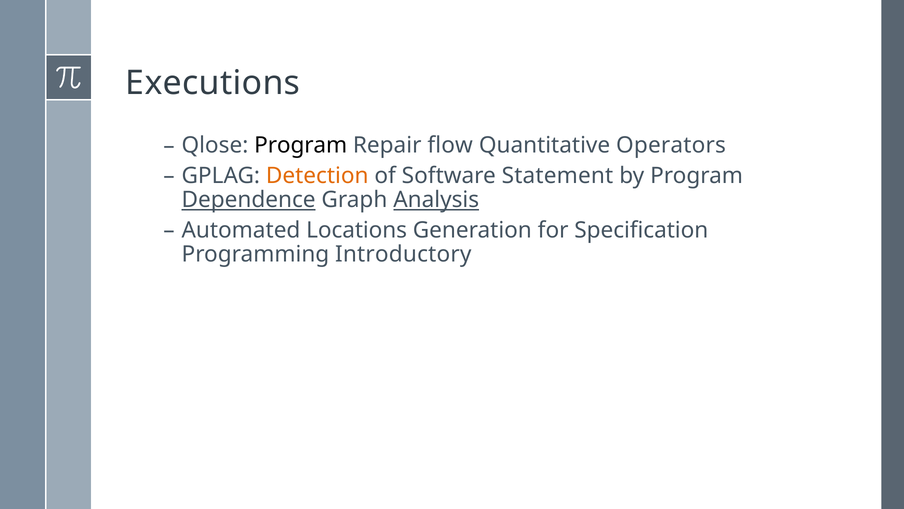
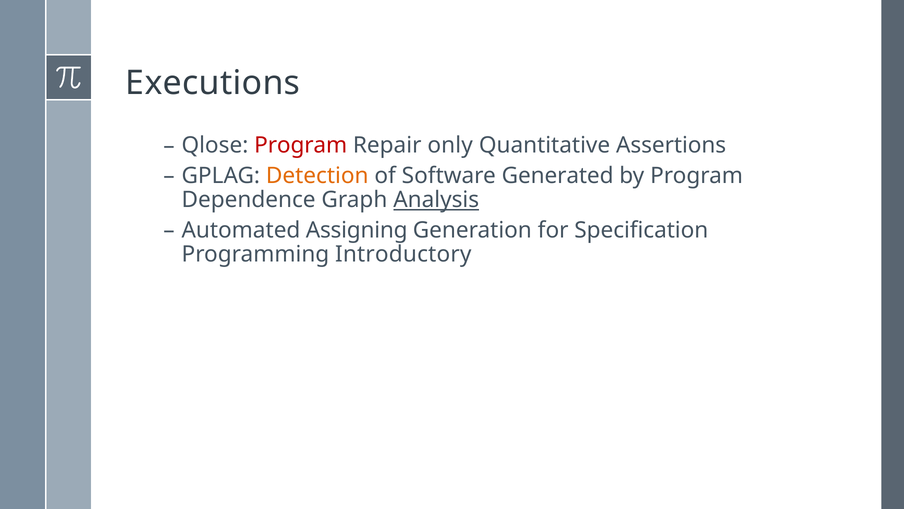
Program colour: black -> red (301, 145)
flow: flow -> only (450, 145)
Operators: Operators -> Assertions (671, 145)
Statement: Statement -> Generated (558, 175)
Dependence underline: present -> none (249, 200)
Locations: Locations -> Assigning (357, 230)
